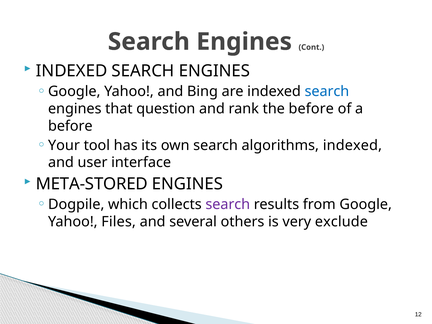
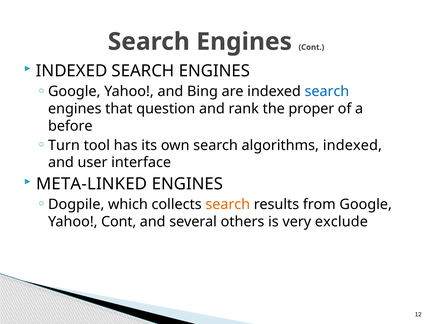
the before: before -> proper (311, 109)
Your: Your -> Turn (64, 145)
META-STORED: META-STORED -> META-LINKED (92, 184)
search colour: purple -> orange (228, 204)
Yahoo Files: Files -> Cont (119, 222)
